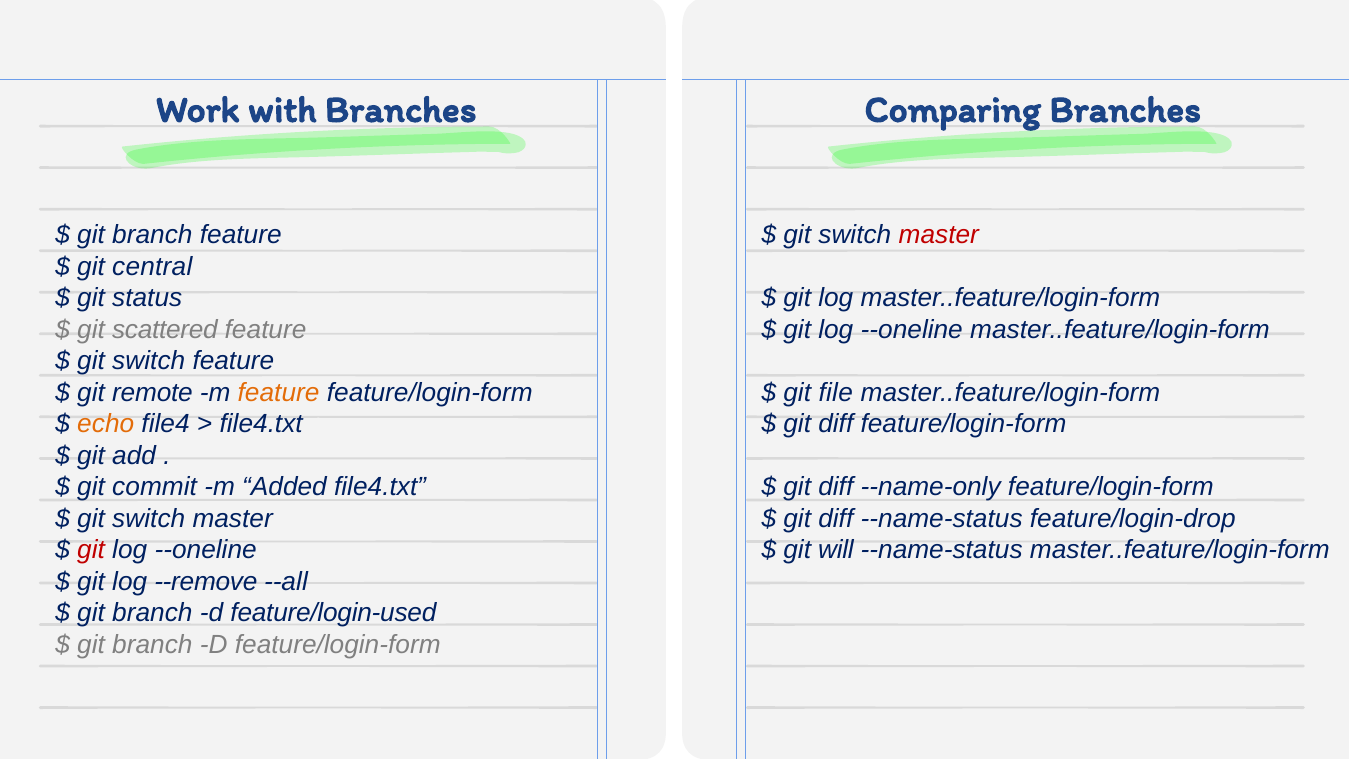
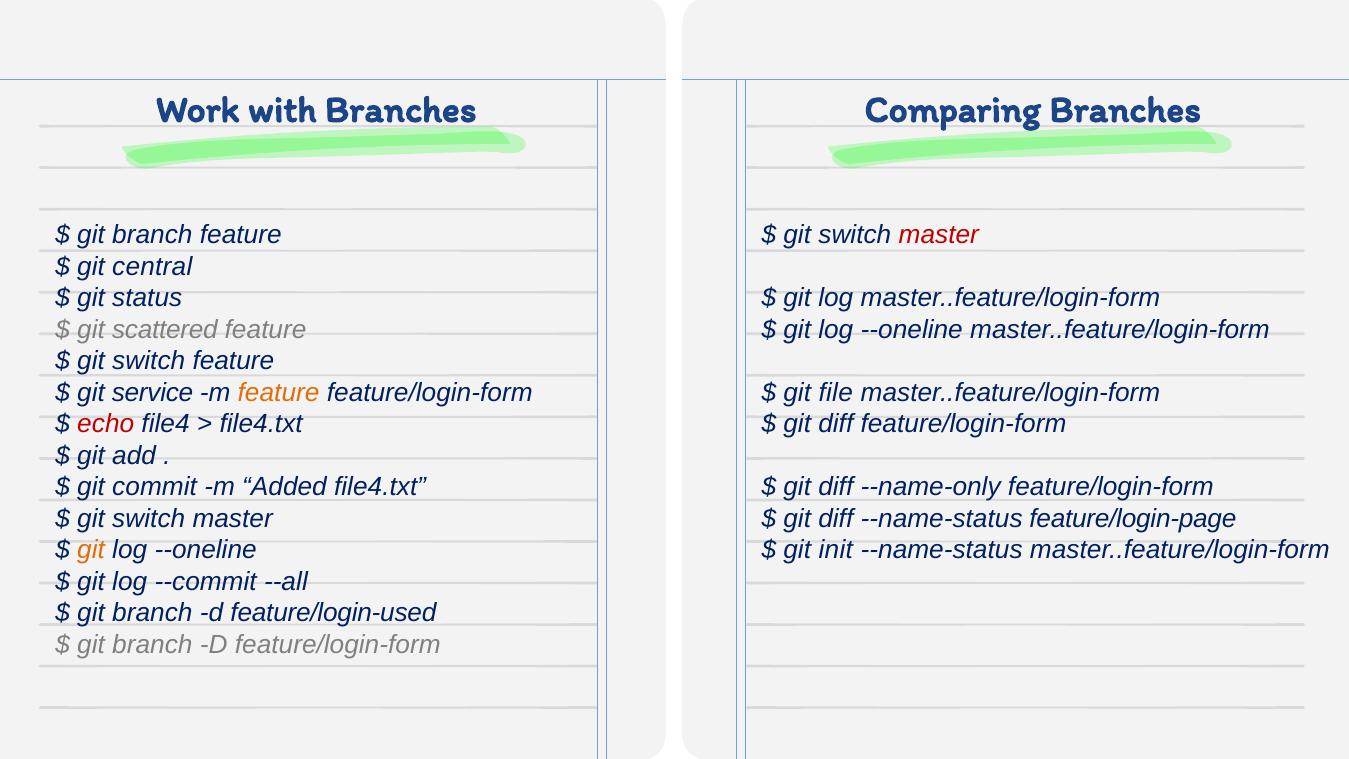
remote: remote -> service (153, 392)
echo colour: orange -> red (106, 424)
feature/login-drop: feature/login-drop -> feature/login-page (1133, 518)
git colour: red -> orange (91, 550)
will: will -> init (836, 550)
--remove: --remove -> --commit (206, 581)
